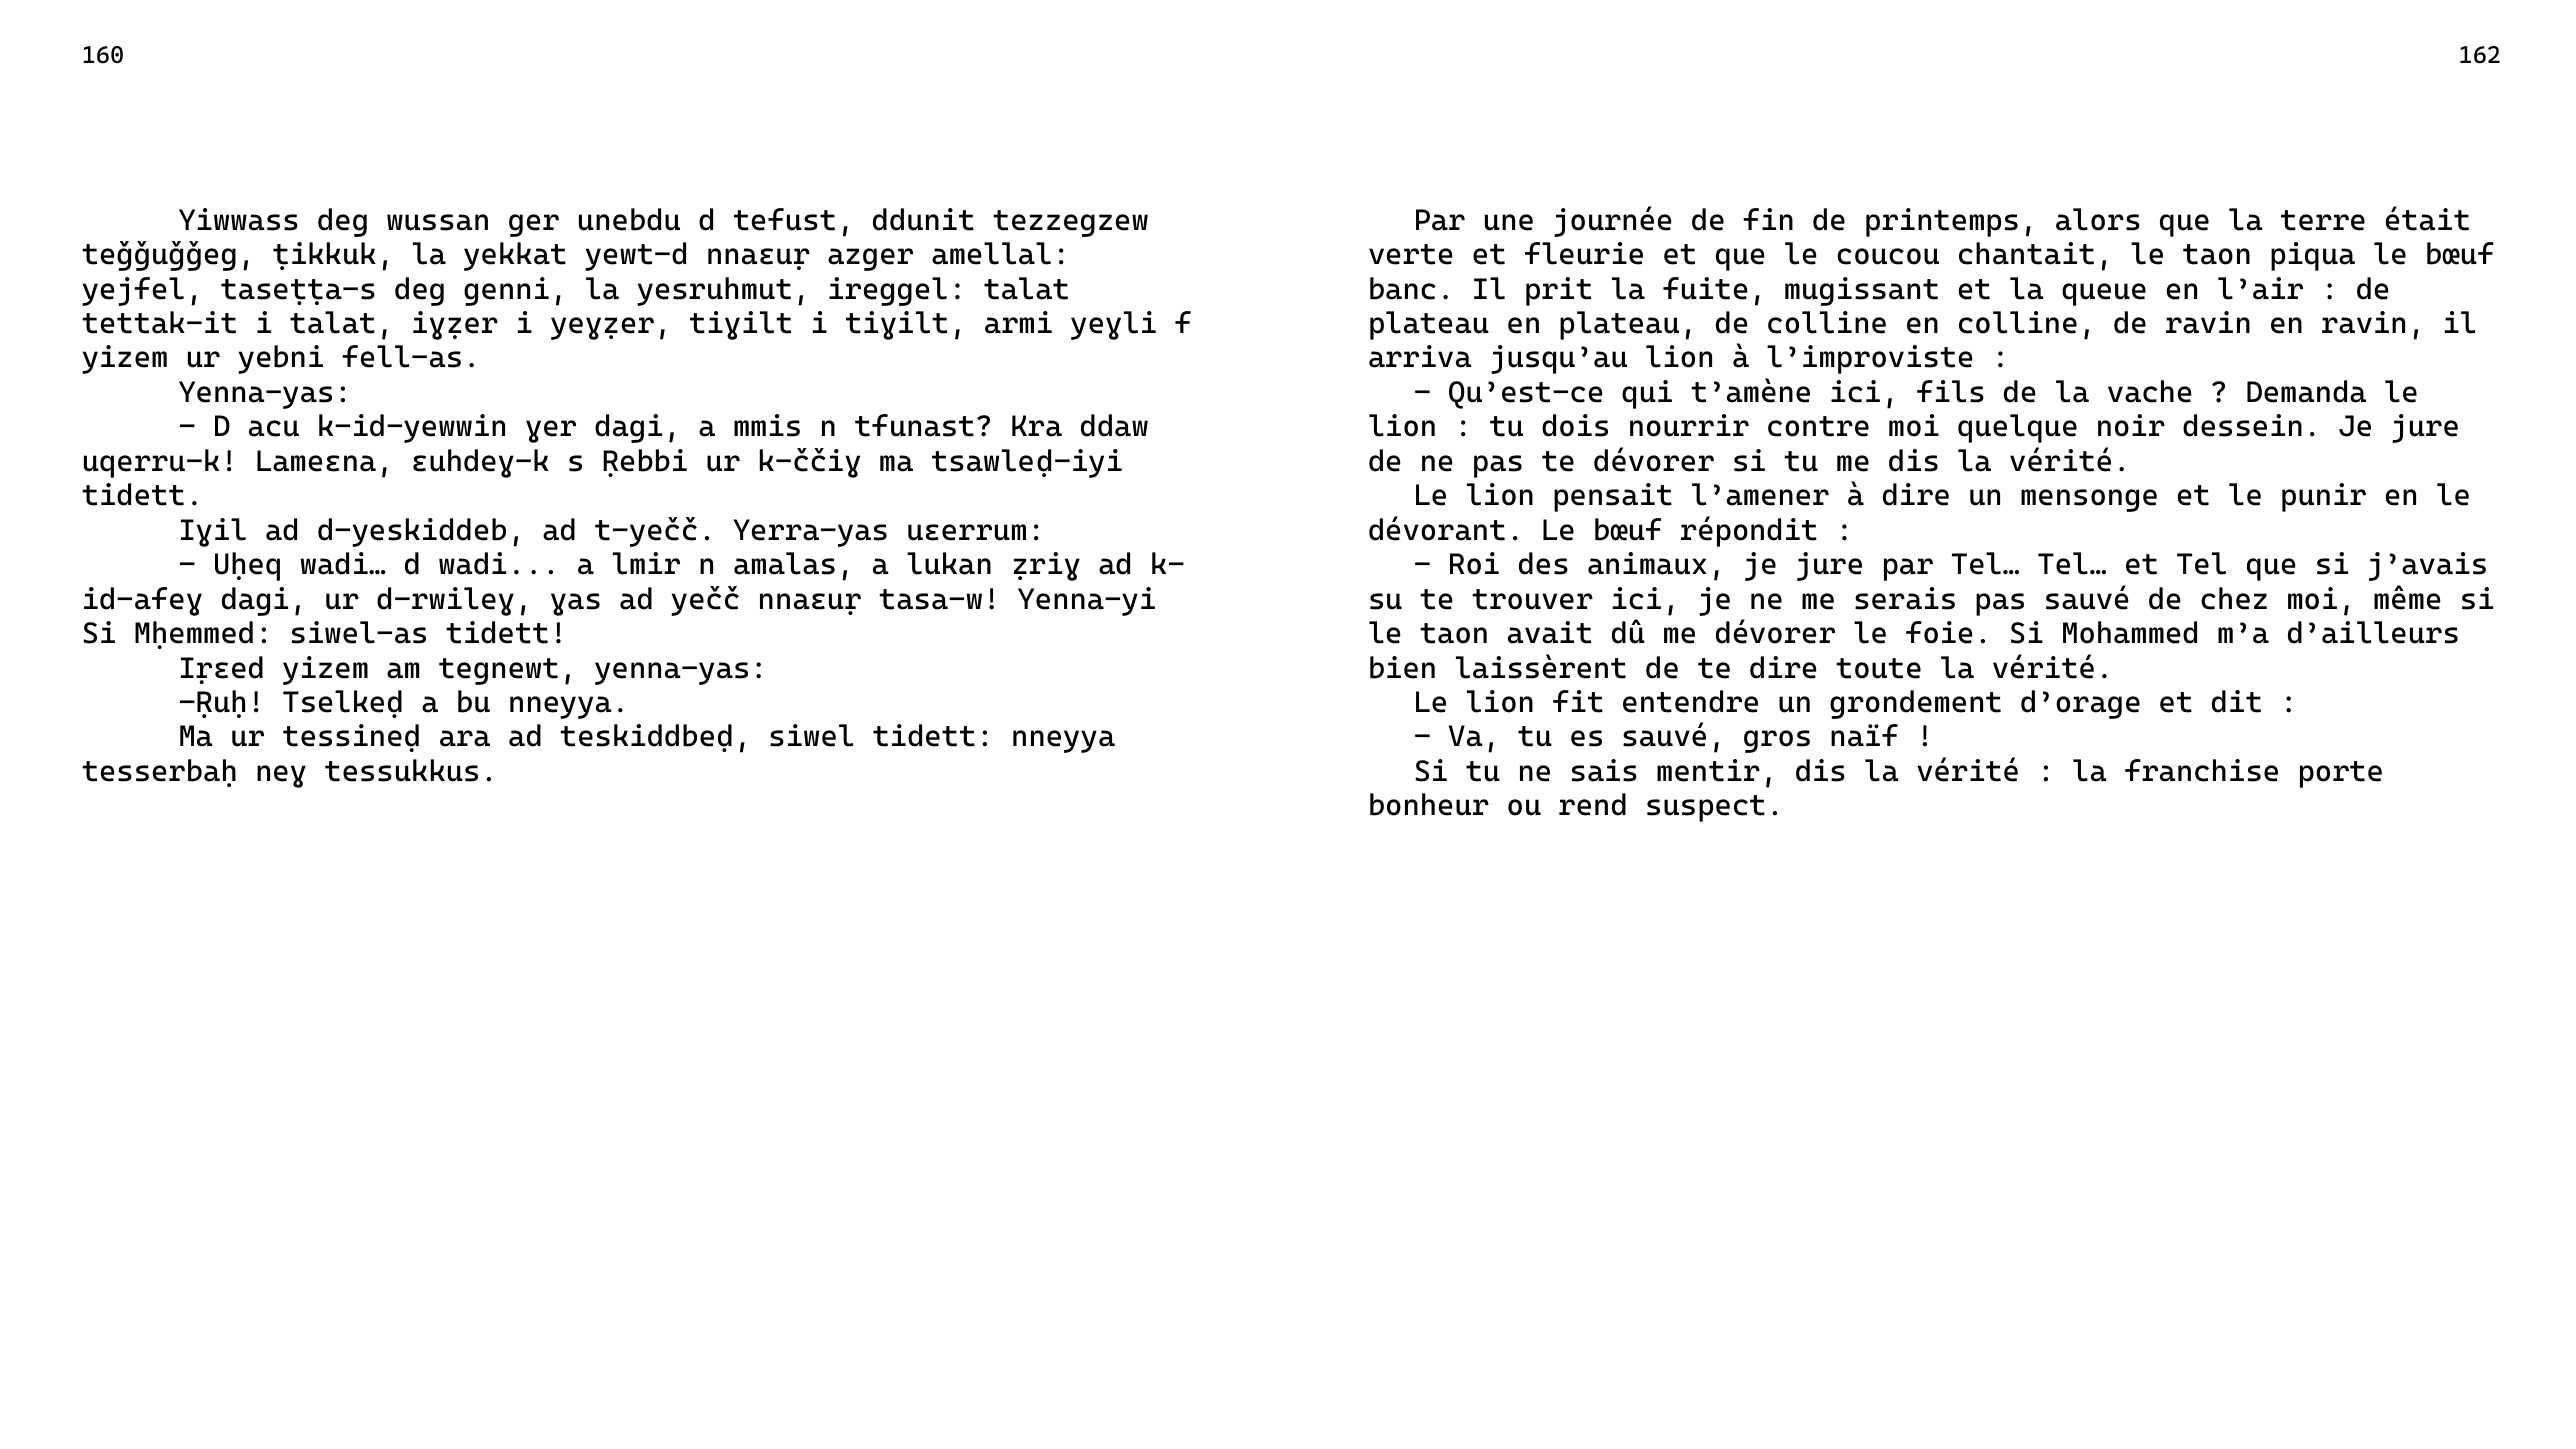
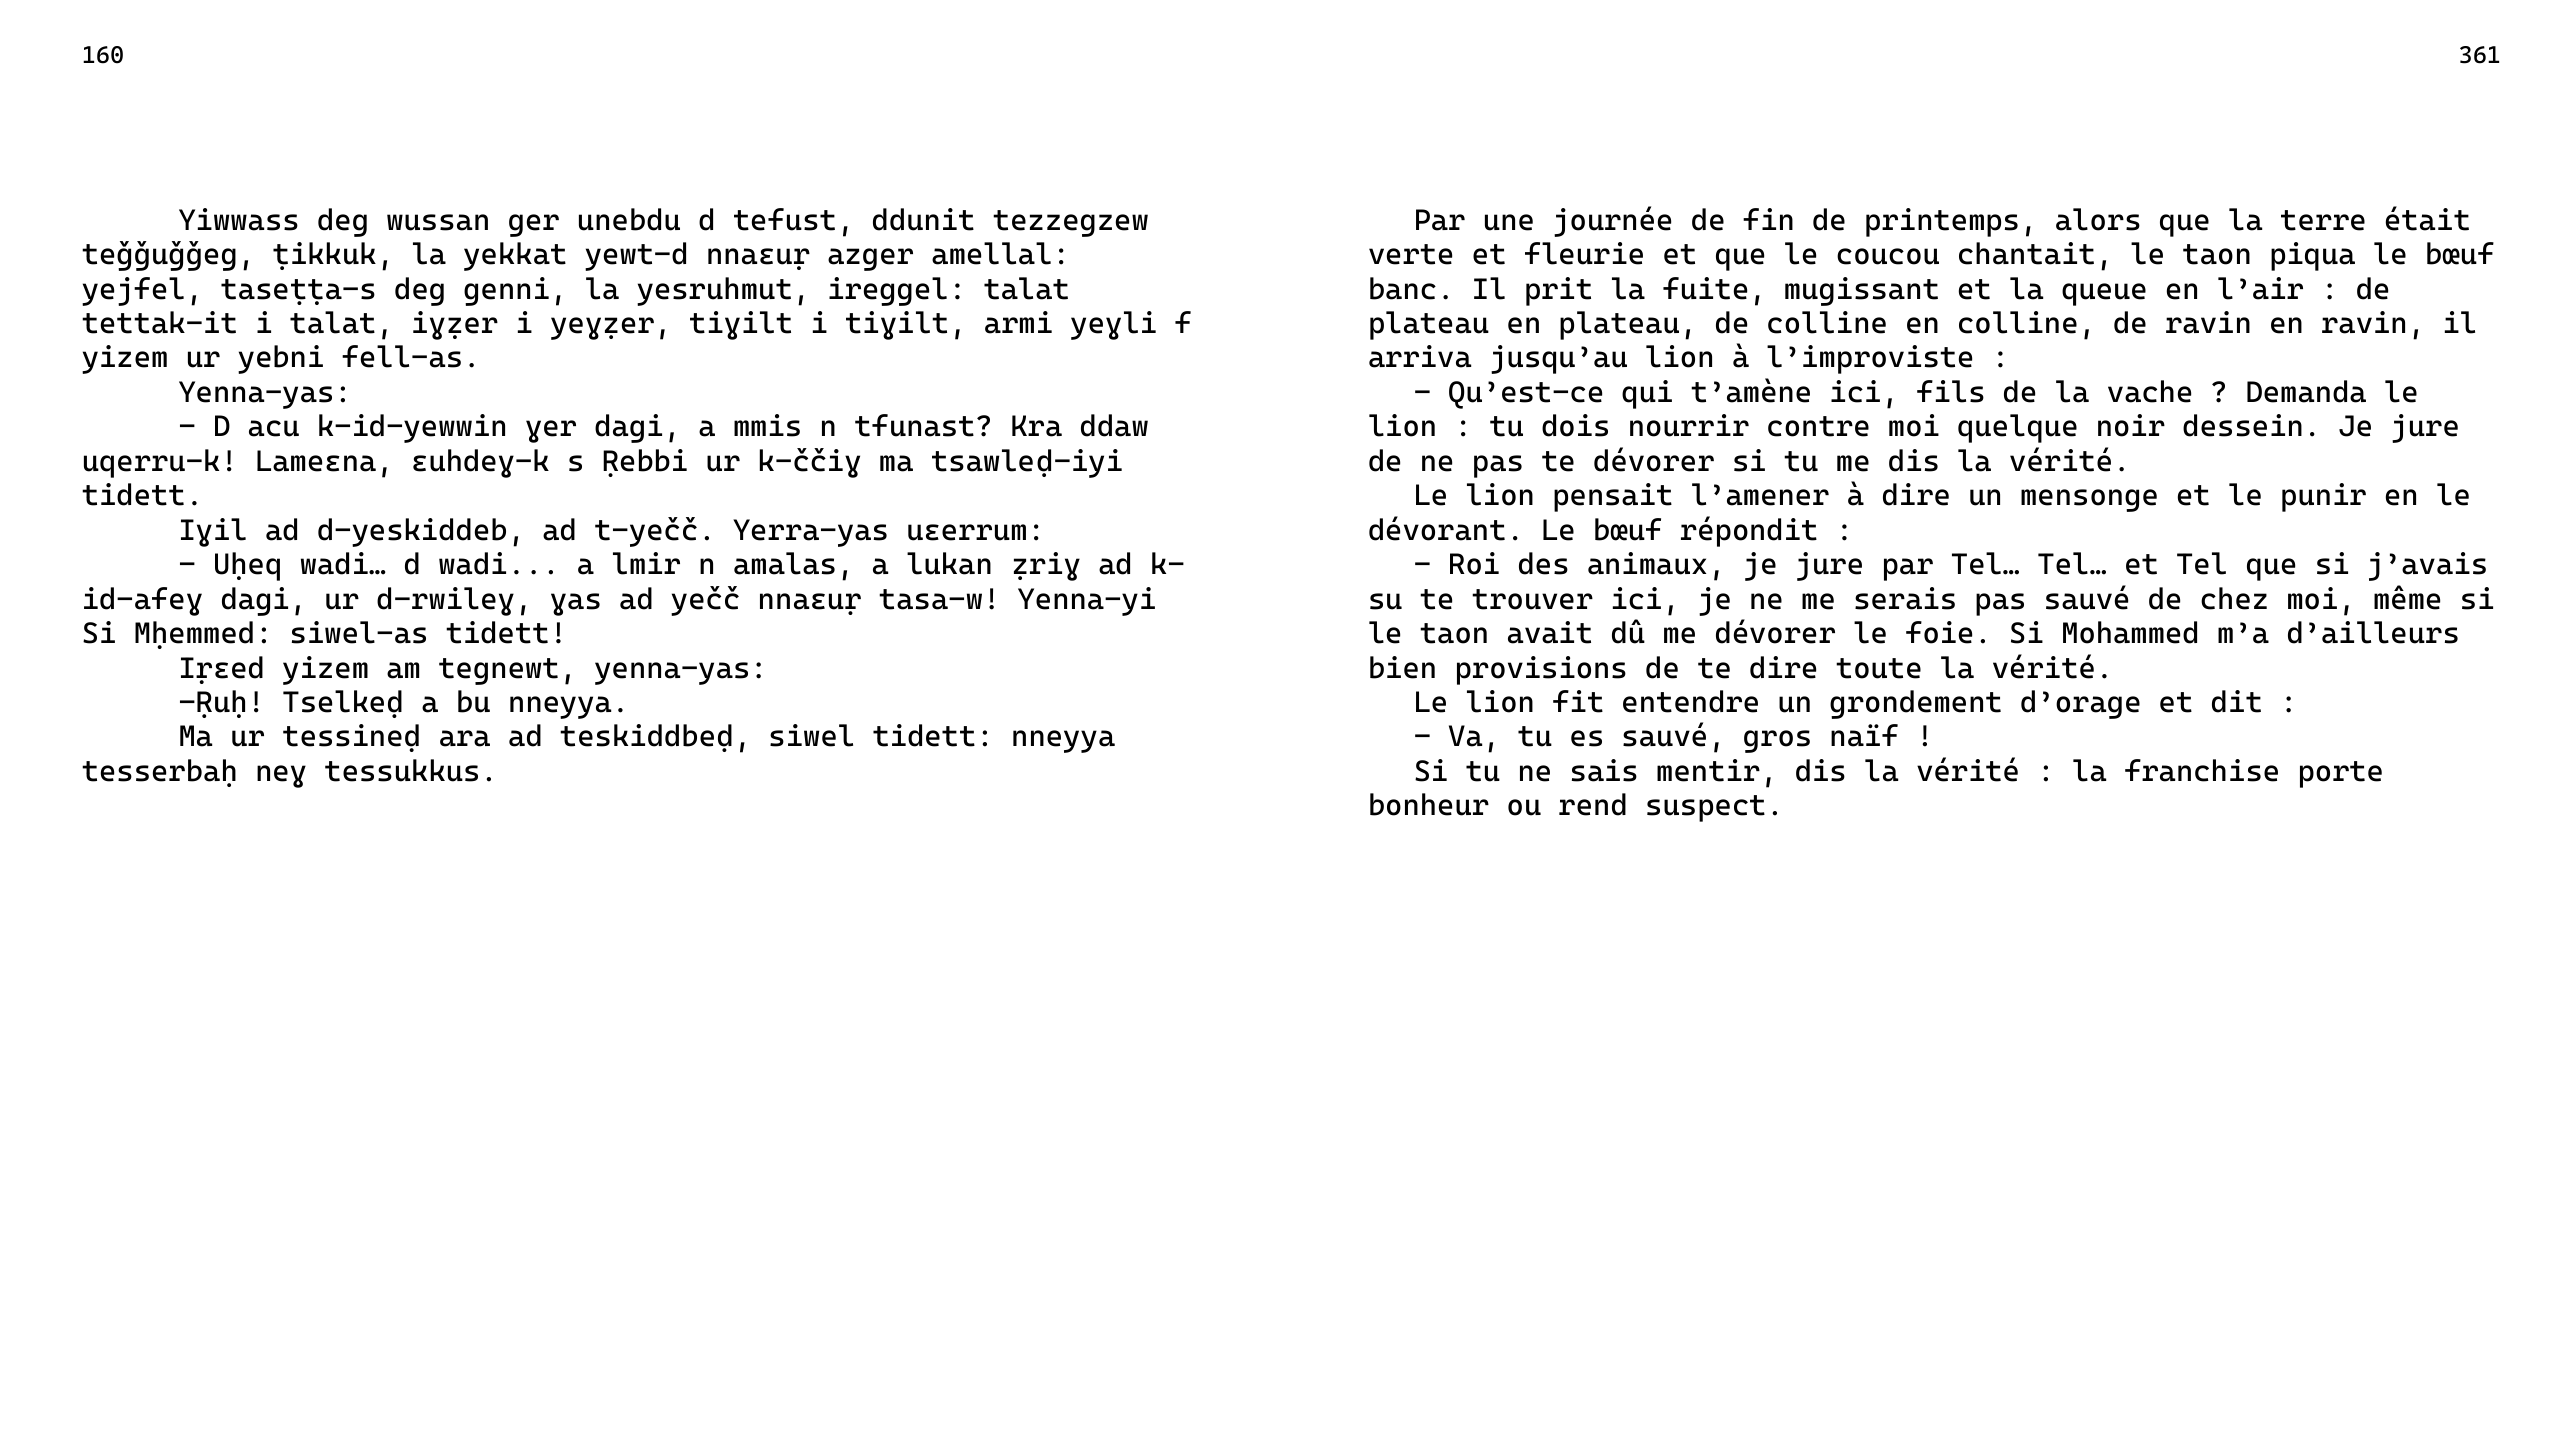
162: 162 -> 361 (2480, 56)
laissèrent: laissèrent -> provisions (1541, 668)
